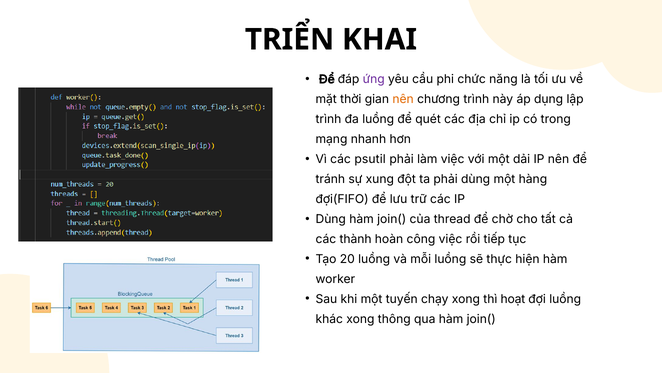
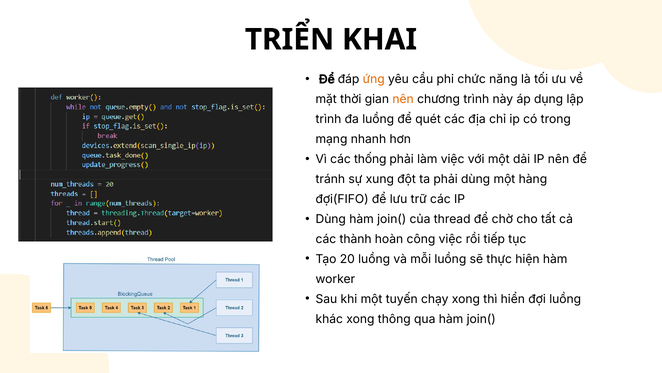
ứng colour: purple -> orange (374, 79)
psutil: psutil -> thống (370, 159)
hoạt: hoạt -> hiển (513, 299)
